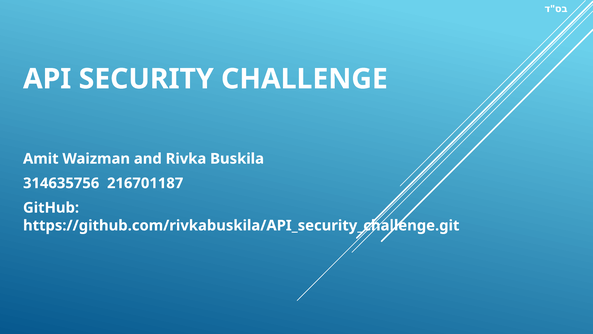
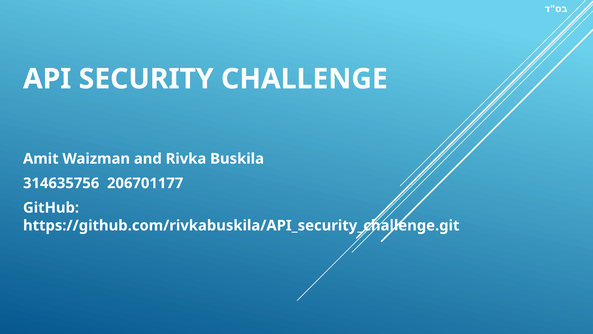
216701187: 216701187 -> 206701177 (145, 183)
